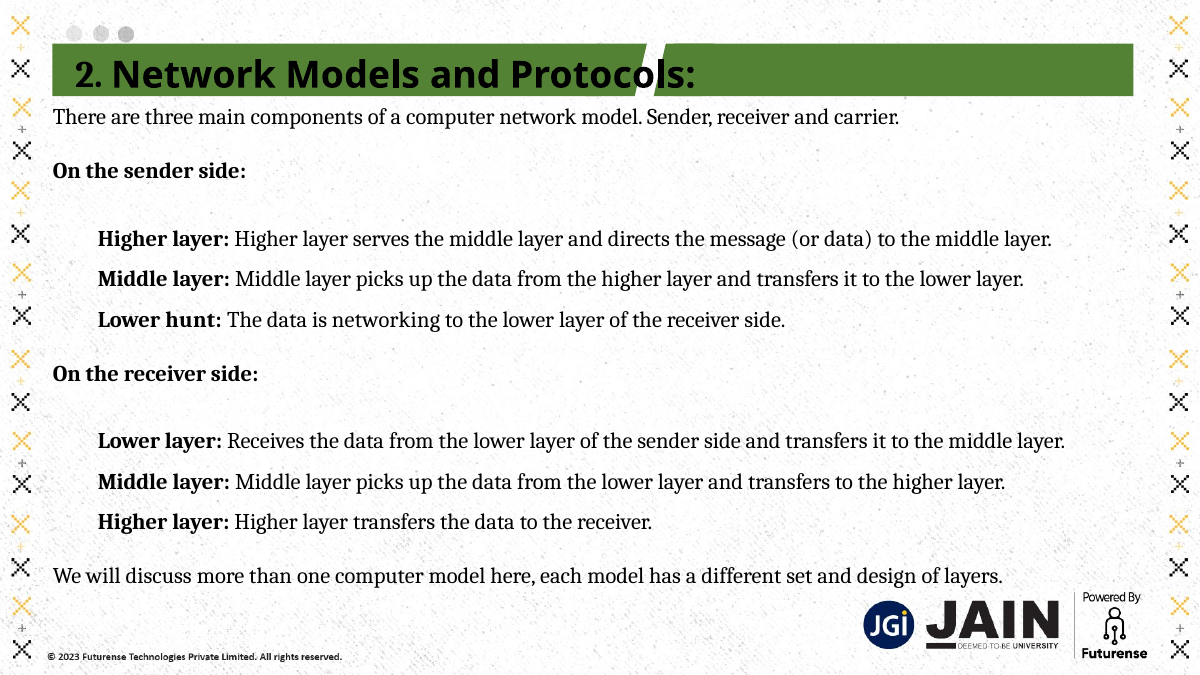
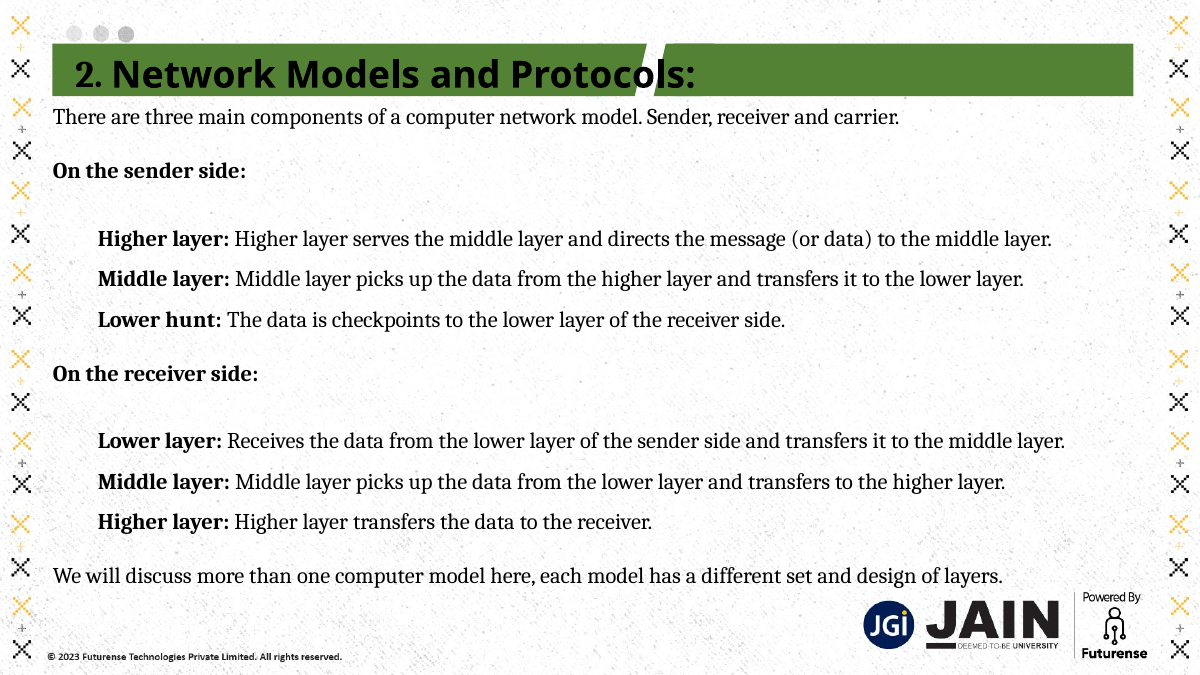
networking: networking -> checkpoints (386, 320)
